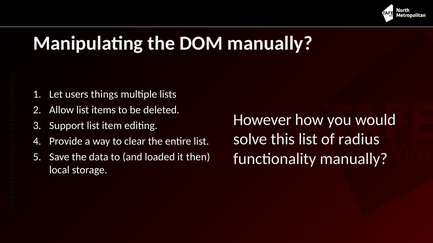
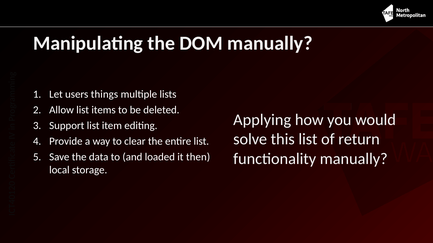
However: However -> Applying (262, 120)
radius: radius -> return (359, 140)
